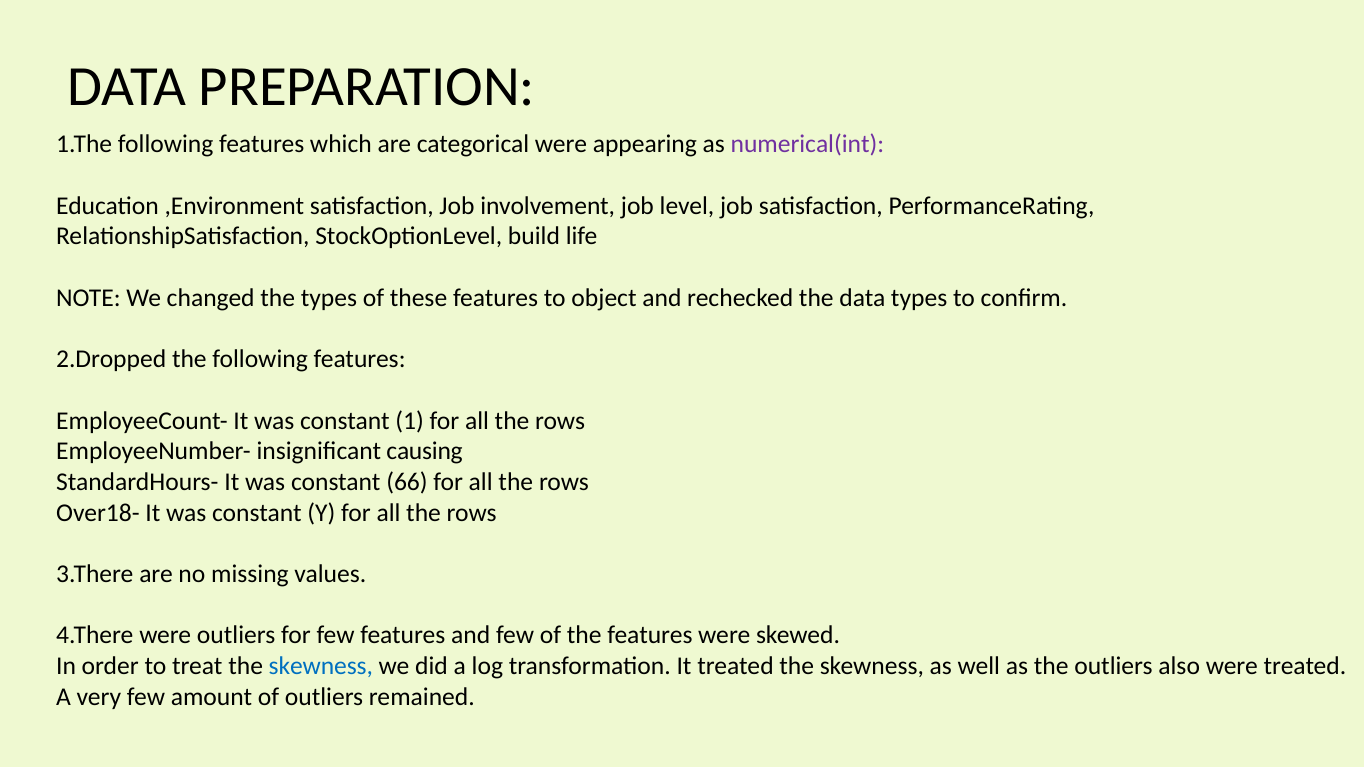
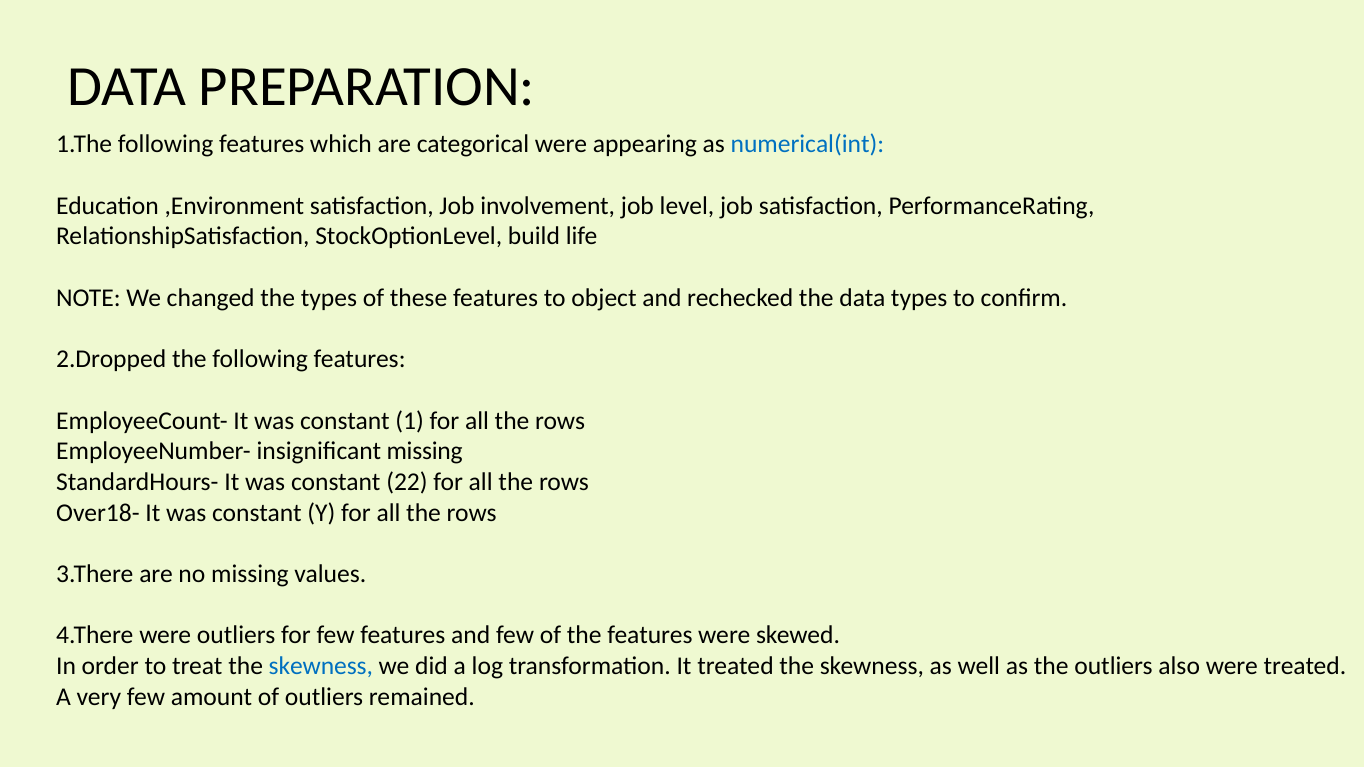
numerical(int colour: purple -> blue (807, 145)
insignificant causing: causing -> missing (425, 451)
66: 66 -> 22 (407, 482)
